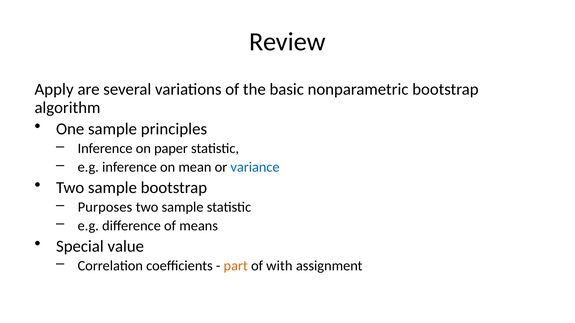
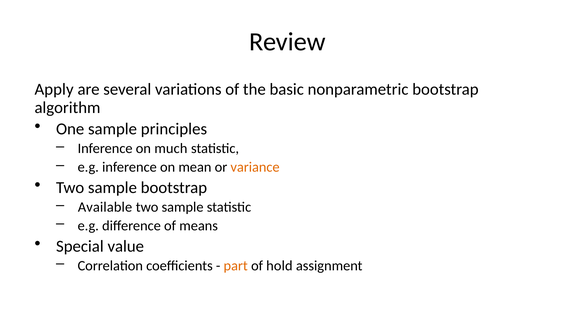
paper: paper -> much (171, 149)
variance colour: blue -> orange (255, 167)
Purposes: Purposes -> Available (105, 207)
with: with -> hold (279, 266)
